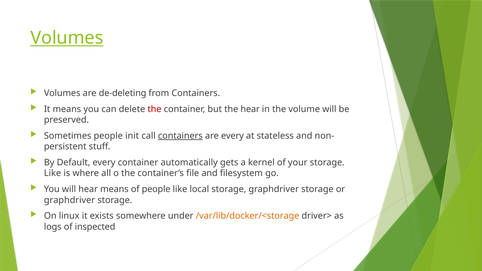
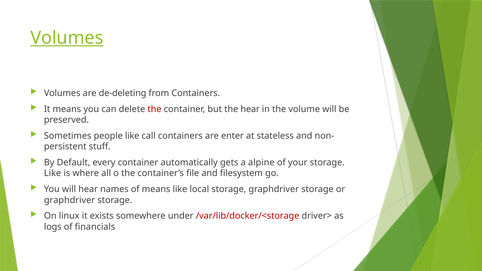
people init: init -> like (132, 136)
containers underline: present -> none (180, 136)
are every: every -> enter (232, 136)
kernel: kernel -> alpine (261, 163)
hear means: means -> names (114, 189)
of people: people -> means (156, 189)
/var/lib/docker/<storage colour: orange -> red (248, 216)
inspected: inspected -> financials (95, 227)
